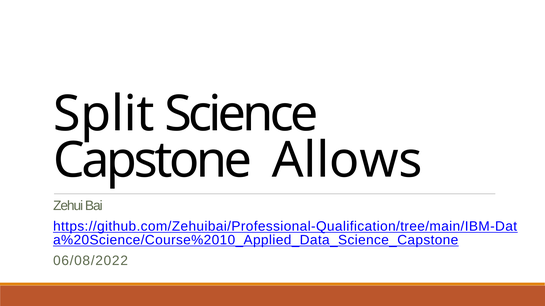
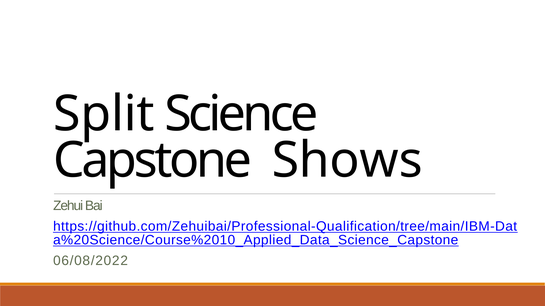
Allows: Allows -> Shows (347, 161)
